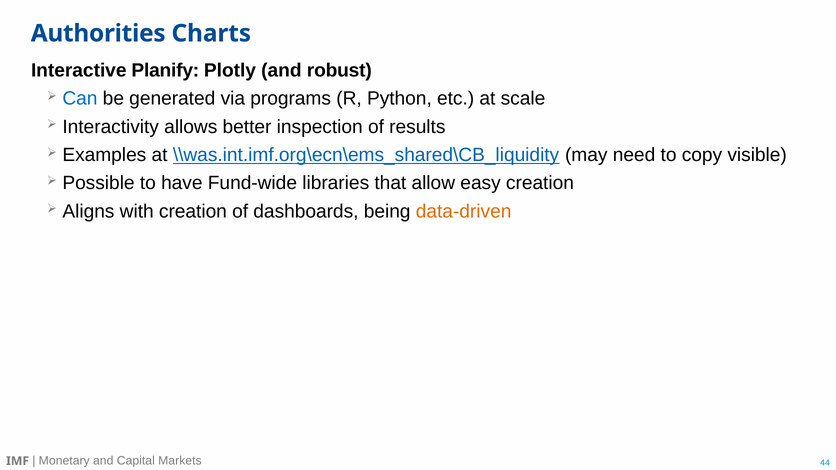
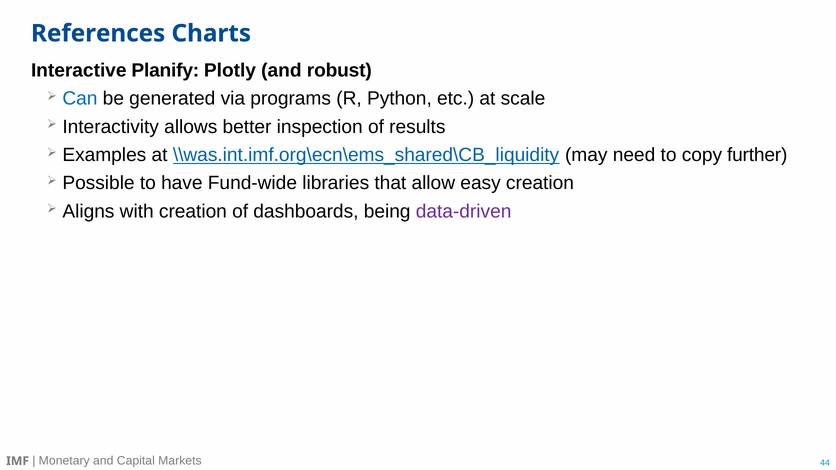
Authorities: Authorities -> References (98, 33)
visible: visible -> further (757, 155)
data-driven colour: orange -> purple (464, 211)
